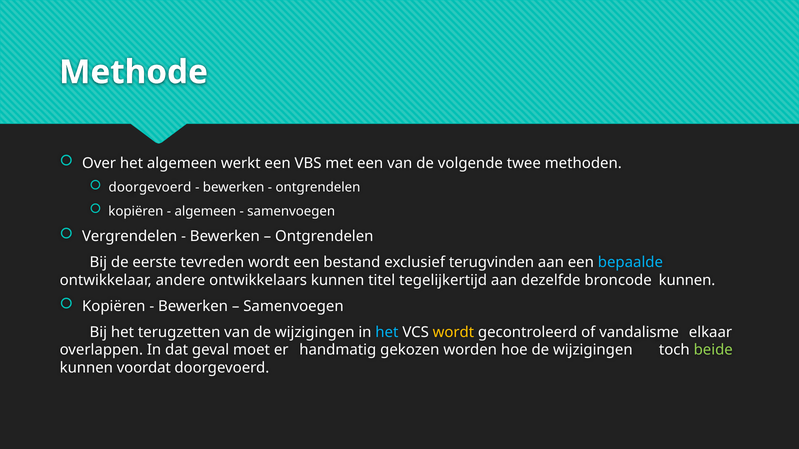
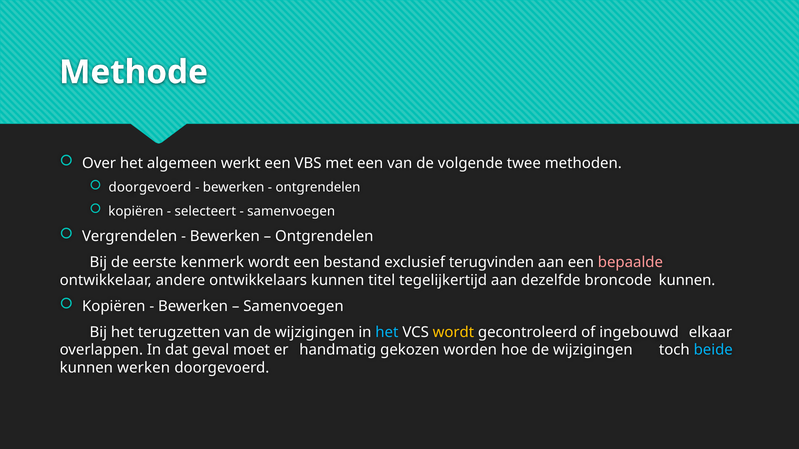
algemeen: algemeen -> selecteert (205, 211)
tevreden: tevreden -> kenmerk (212, 262)
bepaalde colour: light blue -> pink (630, 262)
vandalisme: vandalisme -> ingebouwd (639, 332)
beide colour: light green -> light blue (713, 350)
voordat: voordat -> werken (144, 368)
